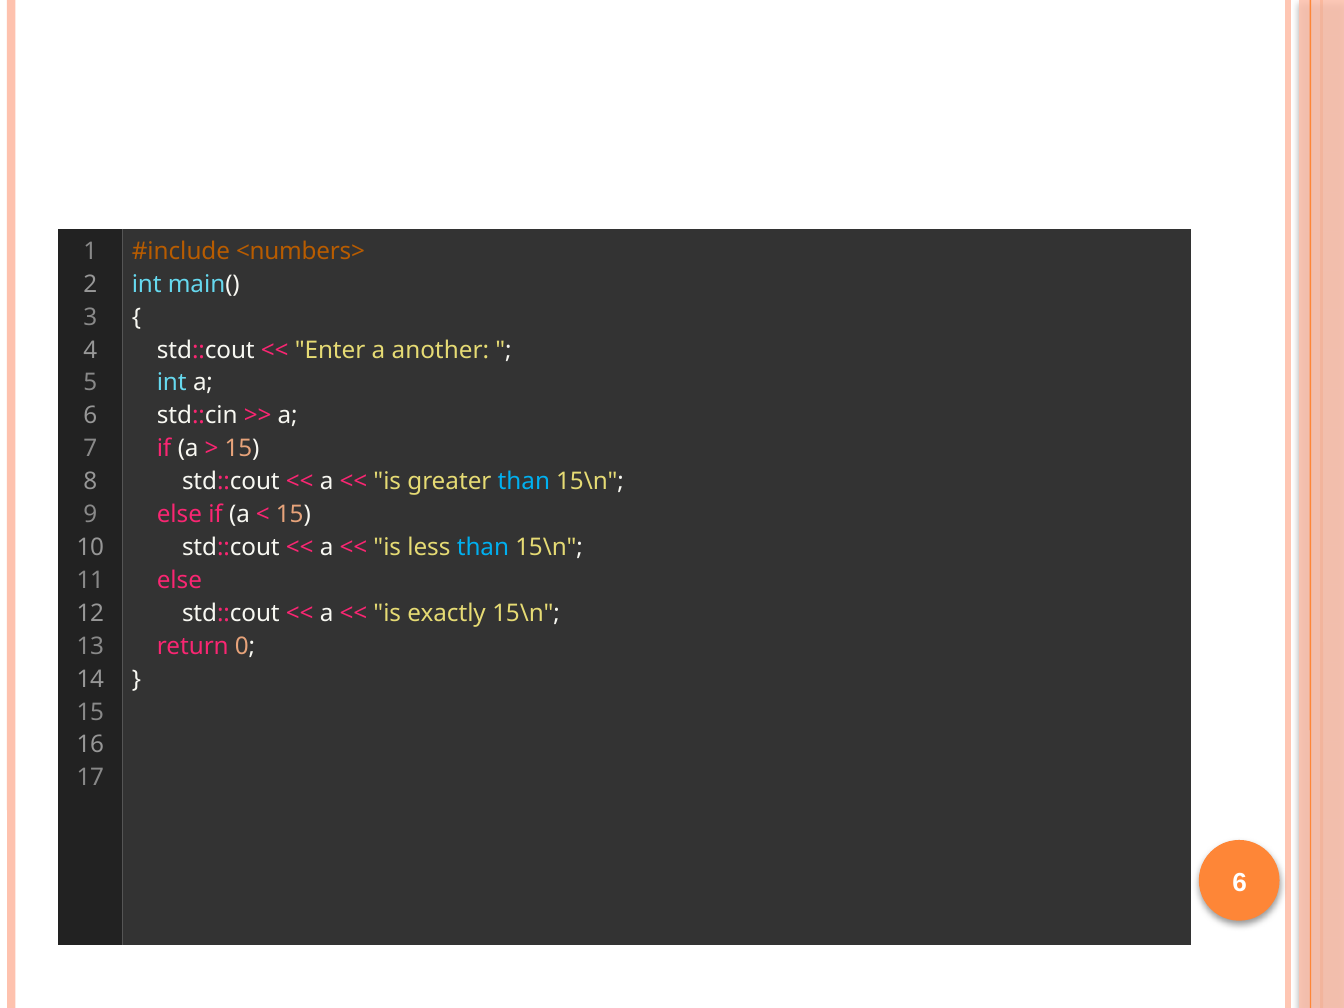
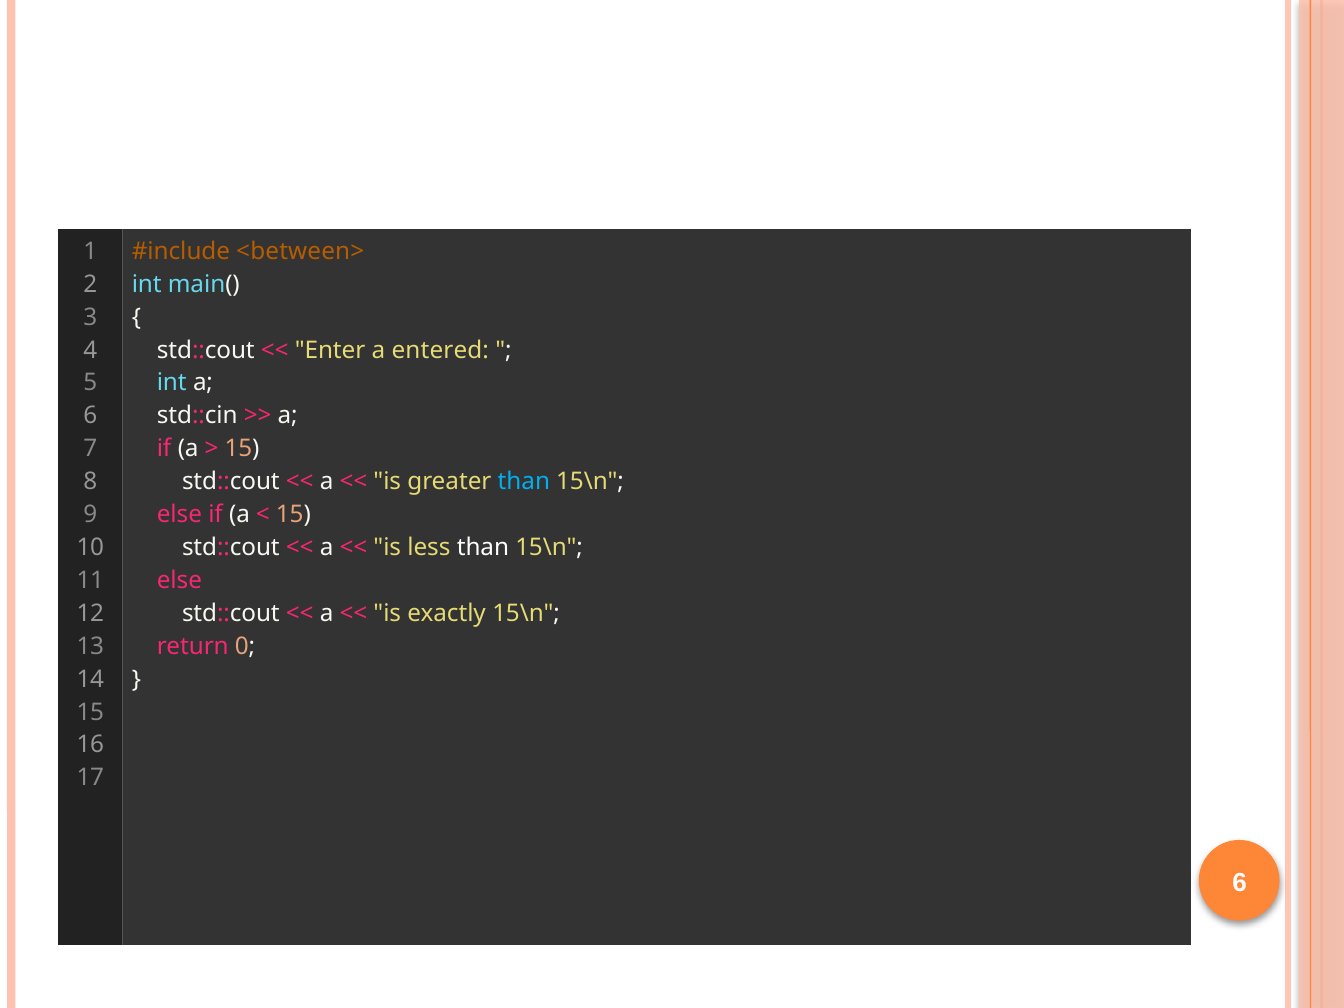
<numbers>: <numbers> -> <between> (300, 251)
another: another -> entered (440, 350)
than colour: light blue -> white (483, 547)
